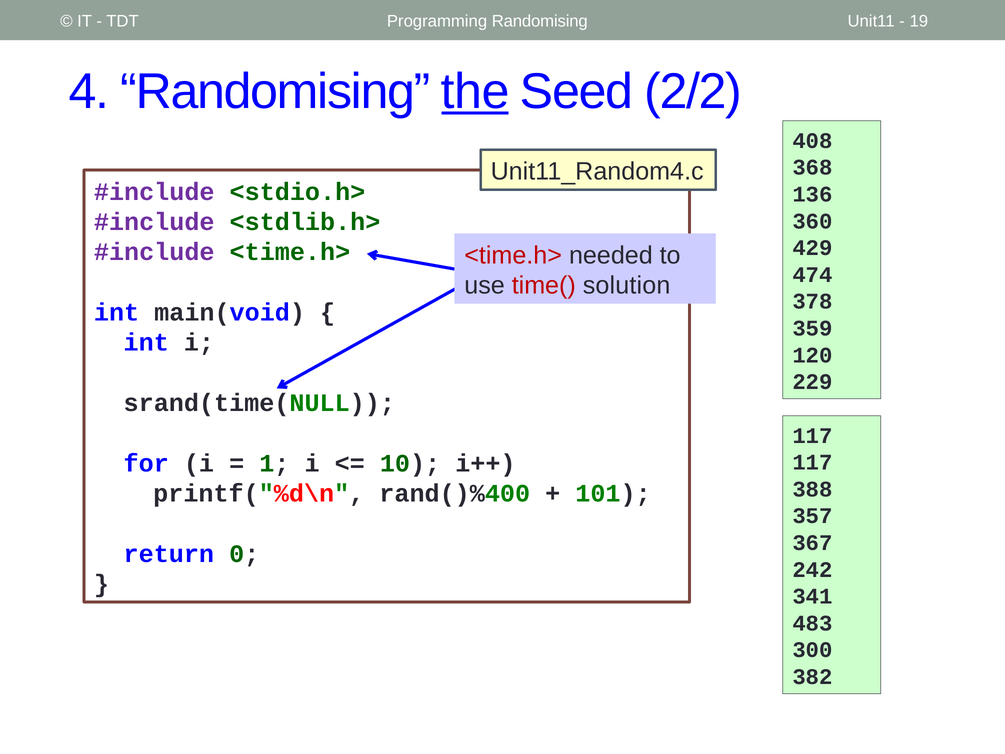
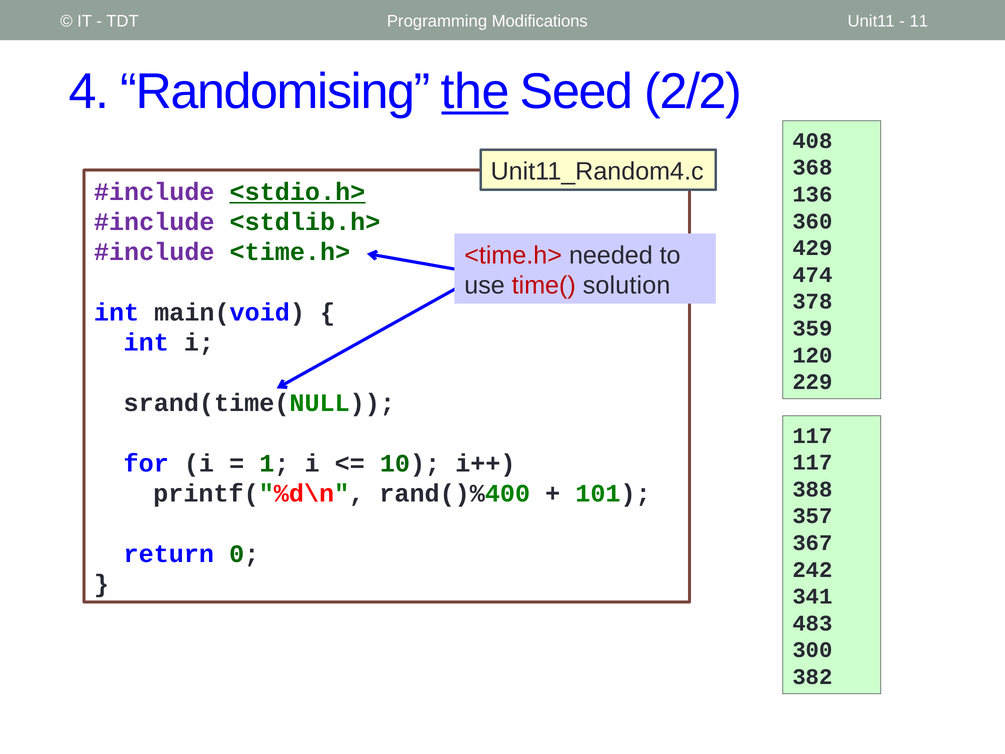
Programming Randomising: Randomising -> Modifications (540, 21)
19: 19 -> 11 (919, 21)
<stdio.h> underline: none -> present (297, 192)
